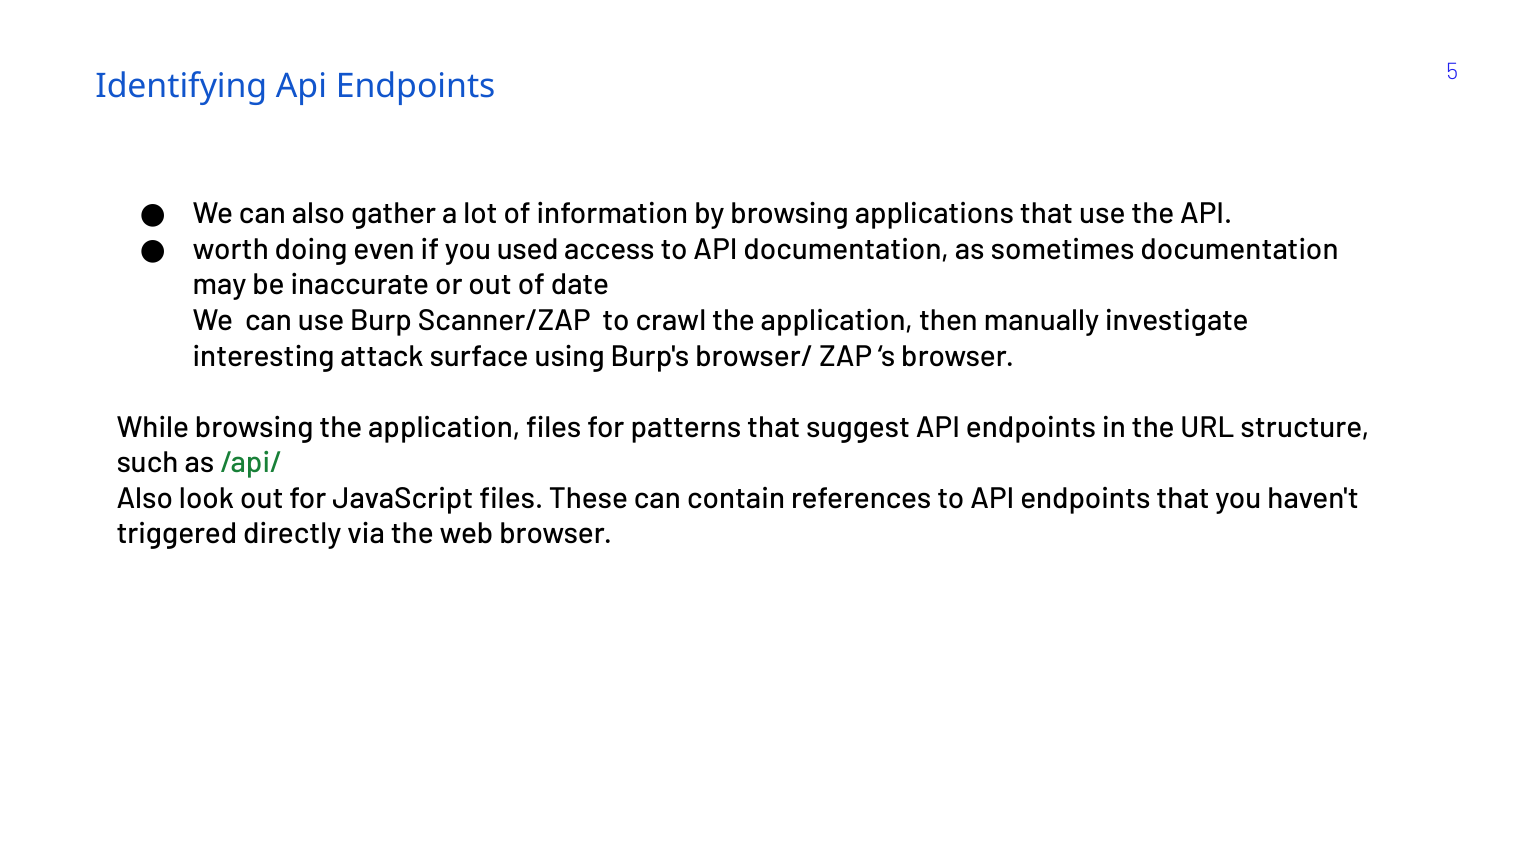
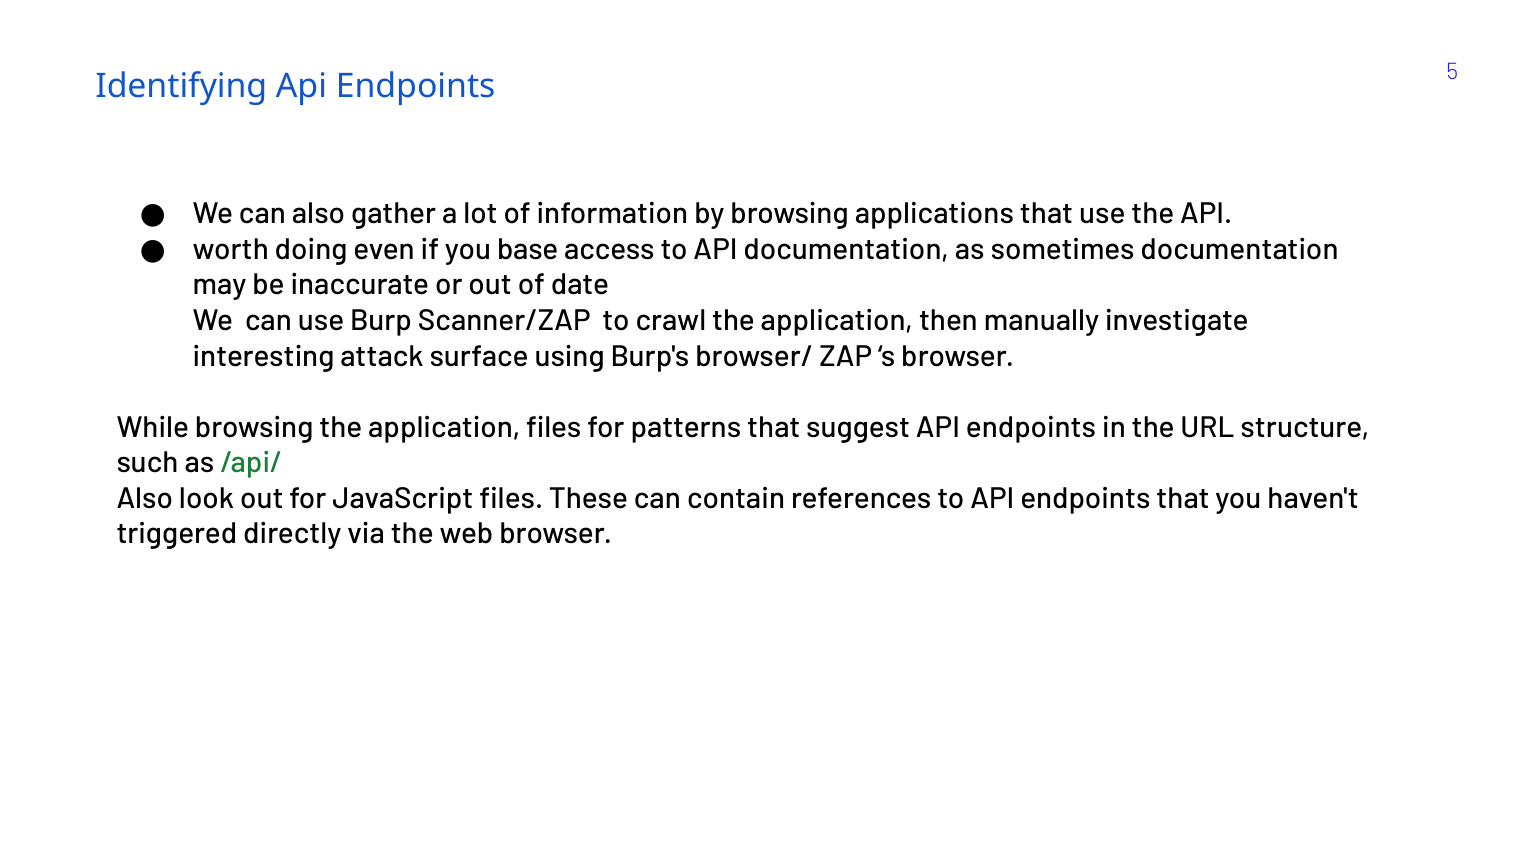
used: used -> base (528, 250)
